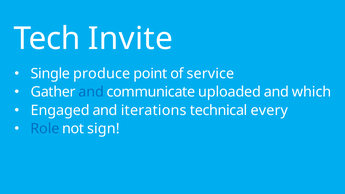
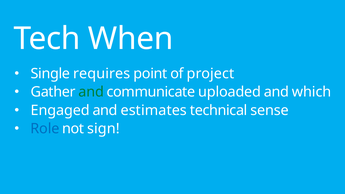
Invite: Invite -> When (131, 39)
produce: produce -> requires (102, 74)
service: service -> project (210, 74)
and colour: blue -> green (91, 92)
iterations: iterations -> estimates (154, 110)
every: every -> sense (269, 110)
